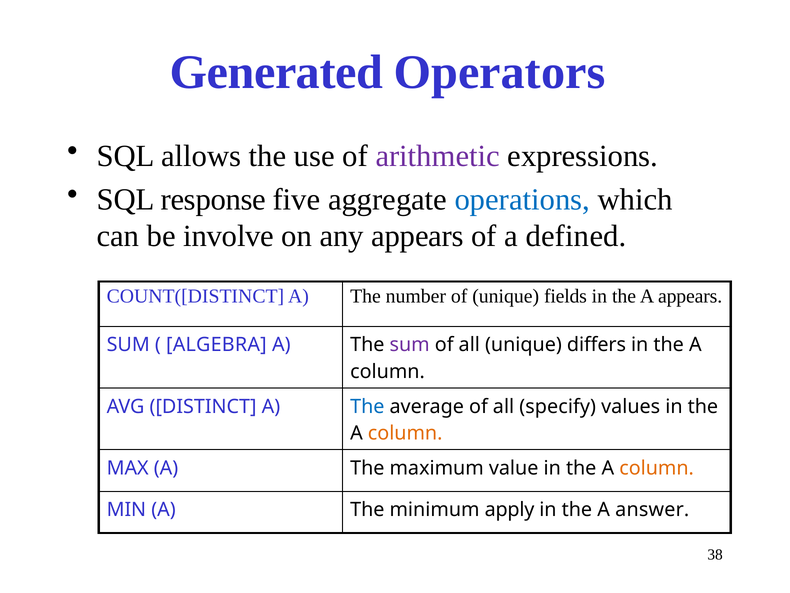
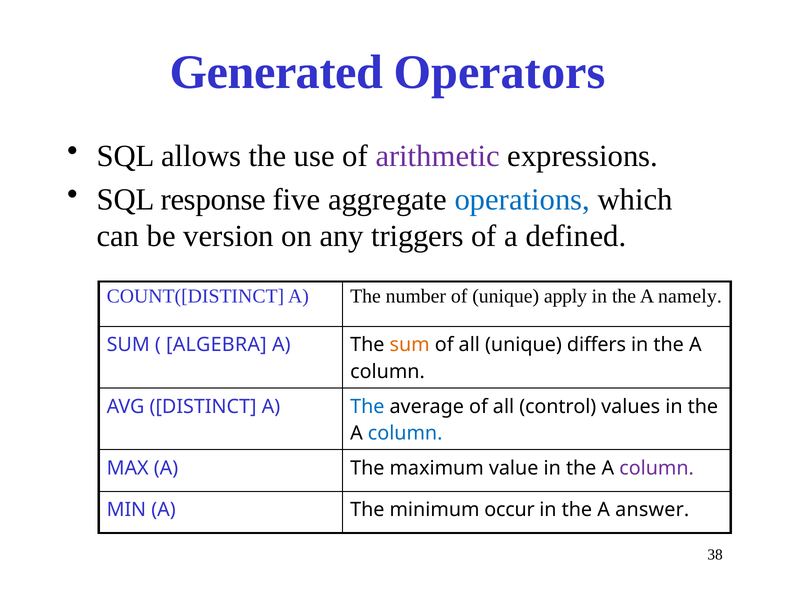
involve: involve -> version (229, 236)
any appears: appears -> triggers (418, 236)
fields: fields -> apply (565, 296)
A appears: appears -> namely (690, 296)
sum colour: purple -> orange (410, 345)
specify: specify -> control (558, 406)
column colour: orange -> blue (405, 433)
column colour: orange -> purple (657, 468)
apply: apply -> occur (510, 509)
